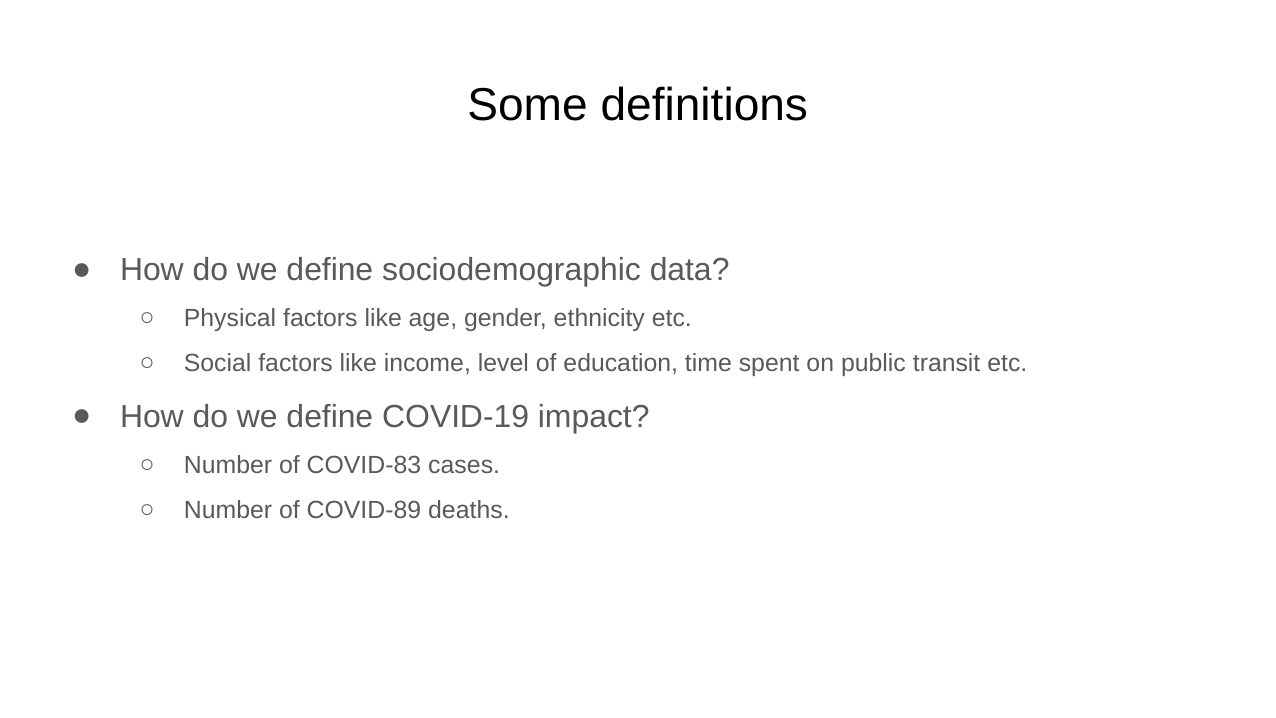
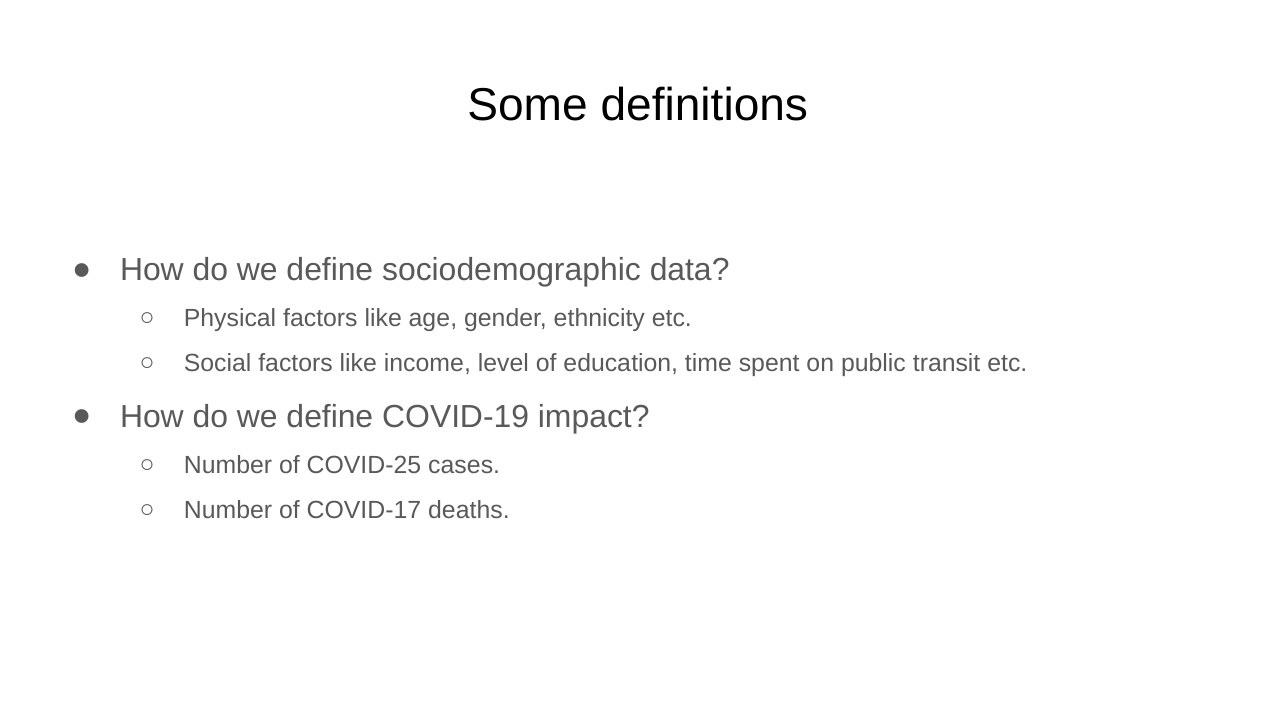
COVID-83: COVID-83 -> COVID-25 (364, 466)
COVID-89: COVID-89 -> COVID-17 (364, 510)
